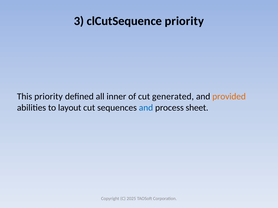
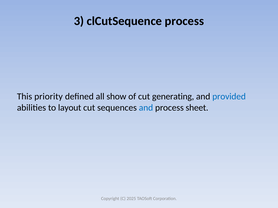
clCutSequence priority: priority -> process (184, 21)
inner: inner -> show (116, 97)
generated: generated -> generating (173, 97)
provided colour: orange -> blue (229, 97)
